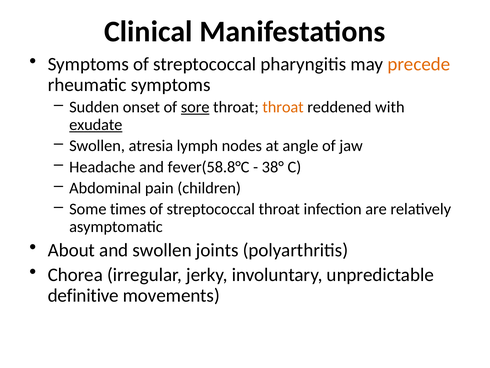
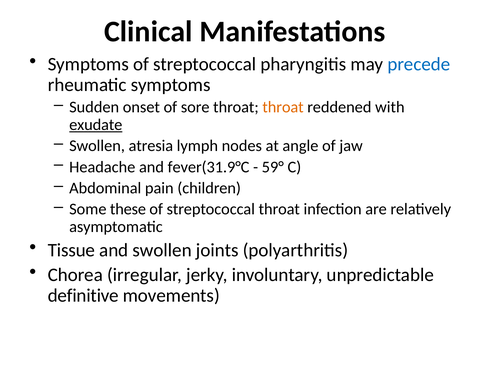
precede colour: orange -> blue (419, 64)
sore underline: present -> none (195, 107)
fever(58.8°C: fever(58.8°C -> fever(31.9°C (209, 167)
38°: 38° -> 59° (273, 167)
times: times -> these (128, 209)
About: About -> Tissue (71, 250)
